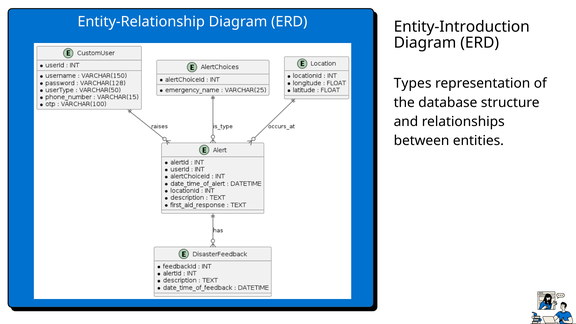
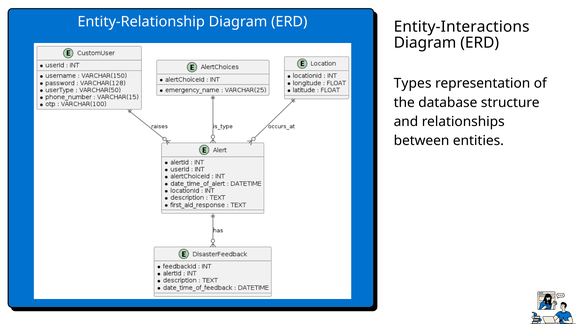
Entity-Introduction: Entity-Introduction -> Entity-Interactions (462, 27)
